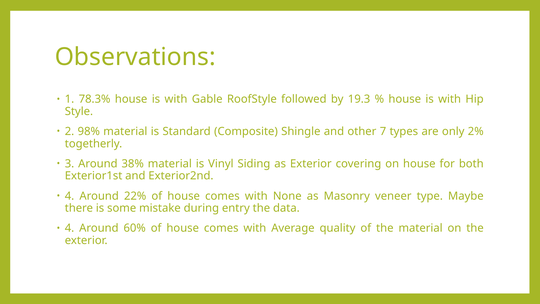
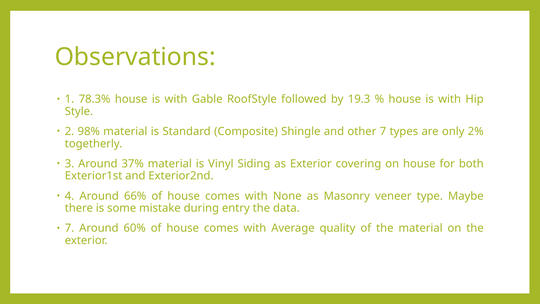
38%: 38% -> 37% (133, 164)
22%: 22% -> 66% (135, 196)
4: 4 -> 7 (70, 228)
